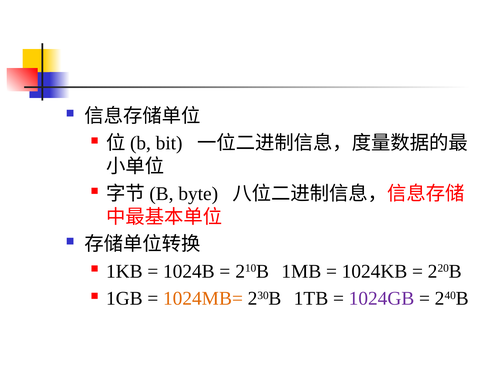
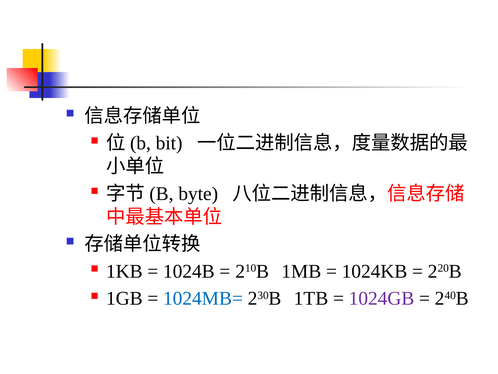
1024MB= colour: orange -> blue (203, 298)
